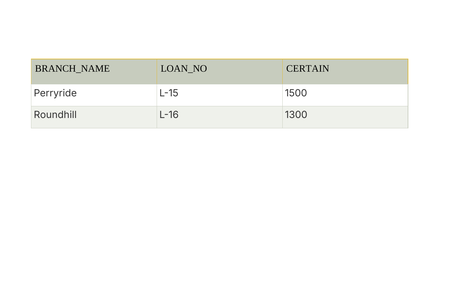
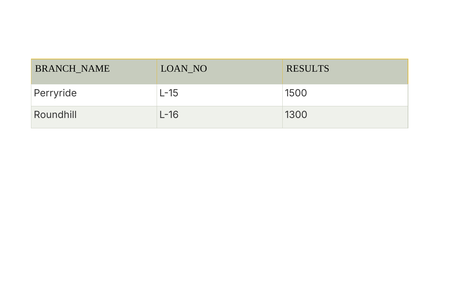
CERTAIN: CERTAIN -> RESULTS (308, 68)
